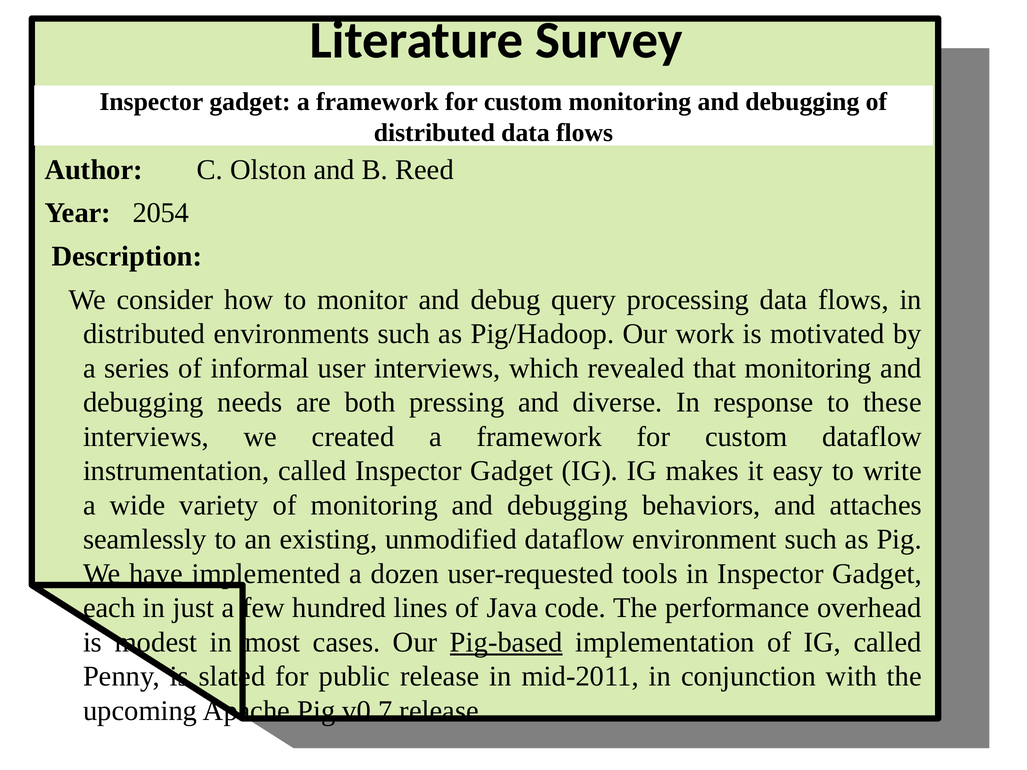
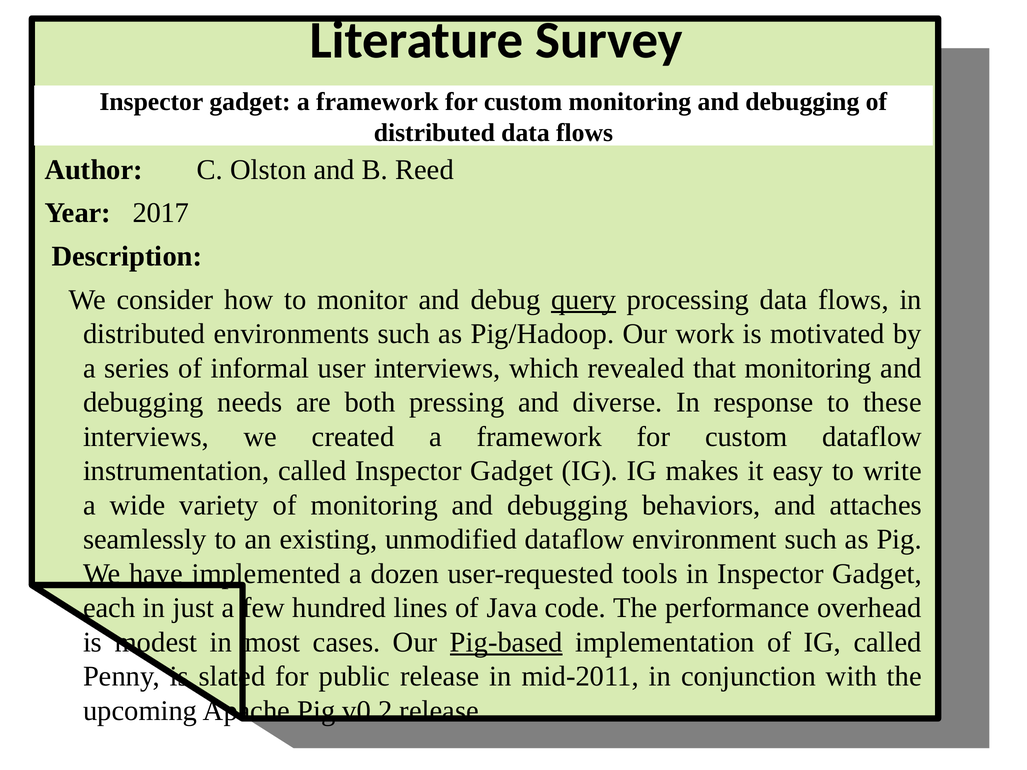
2054: 2054 -> 2017 (161, 213)
query underline: none -> present (584, 300)
v0.7: v0.7 -> v0.2 (367, 711)
